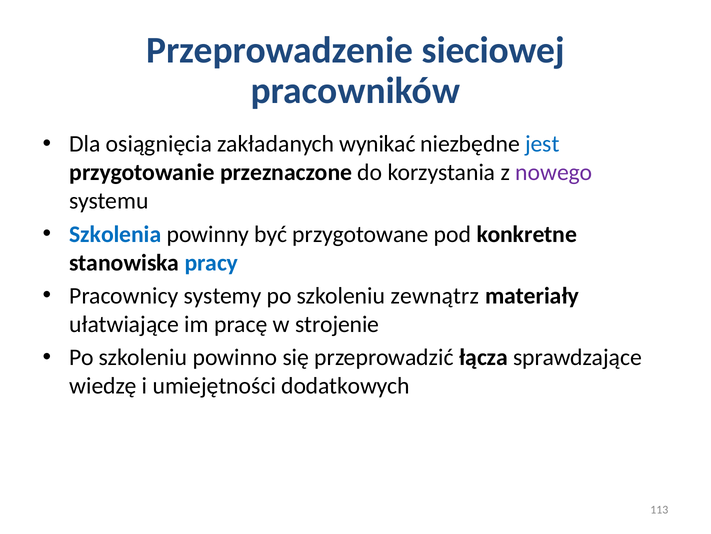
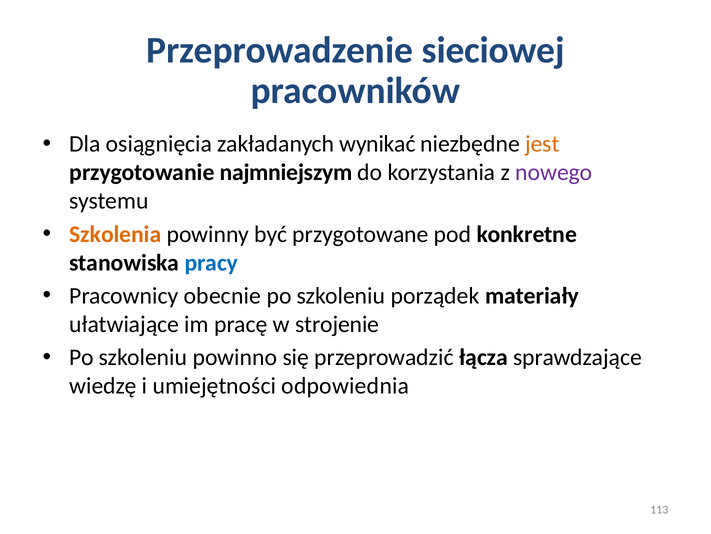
jest colour: blue -> orange (542, 144)
przeznaczone: przeznaczone -> najmniejszym (286, 172)
Szkolenia colour: blue -> orange (115, 234)
systemy: systemy -> obecnie (222, 296)
zewnątrz: zewnątrz -> porządek (435, 296)
dodatkowych: dodatkowych -> odpowiednia (345, 386)
